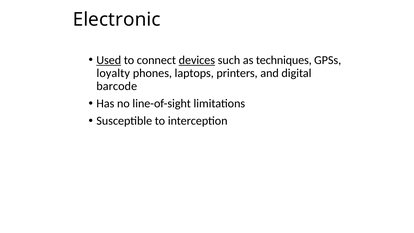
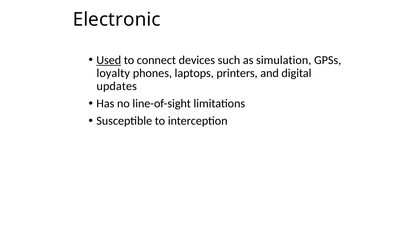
devices underline: present -> none (197, 60)
techniques: techniques -> simulation (284, 60)
barcode: barcode -> updates (117, 86)
